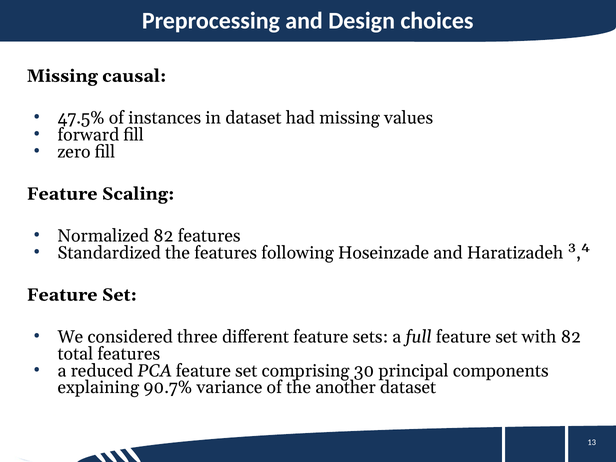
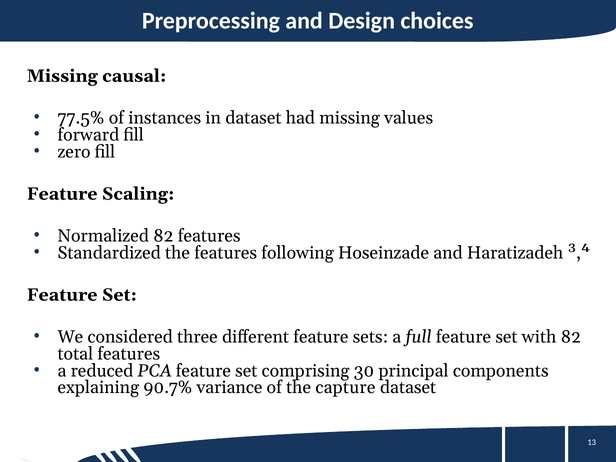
47.5%: 47.5% -> 77.5% (81, 118)
another: another -> capture (345, 388)
